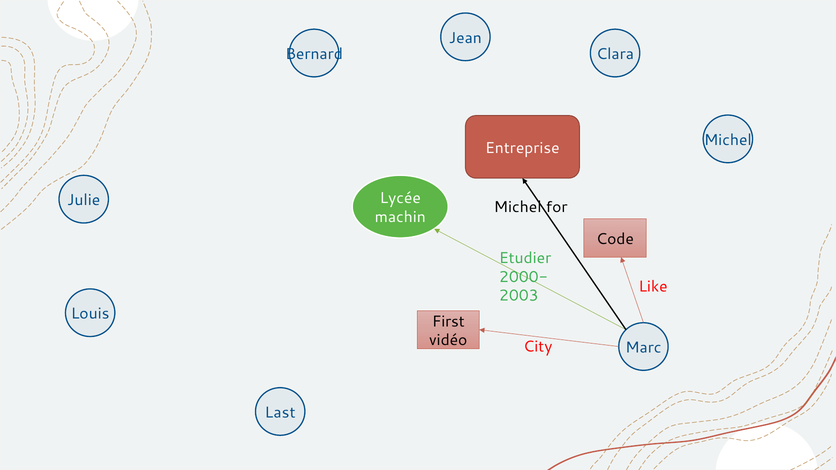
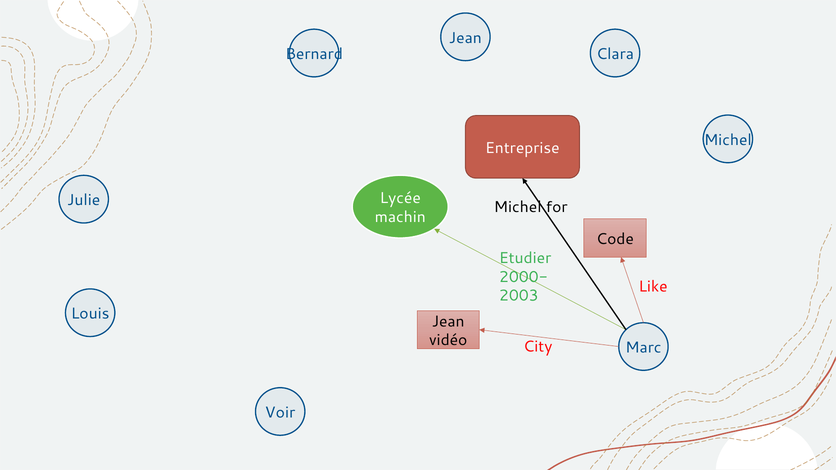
First: First -> Jean (448, 322)
Last: Last -> Voir (280, 413)
